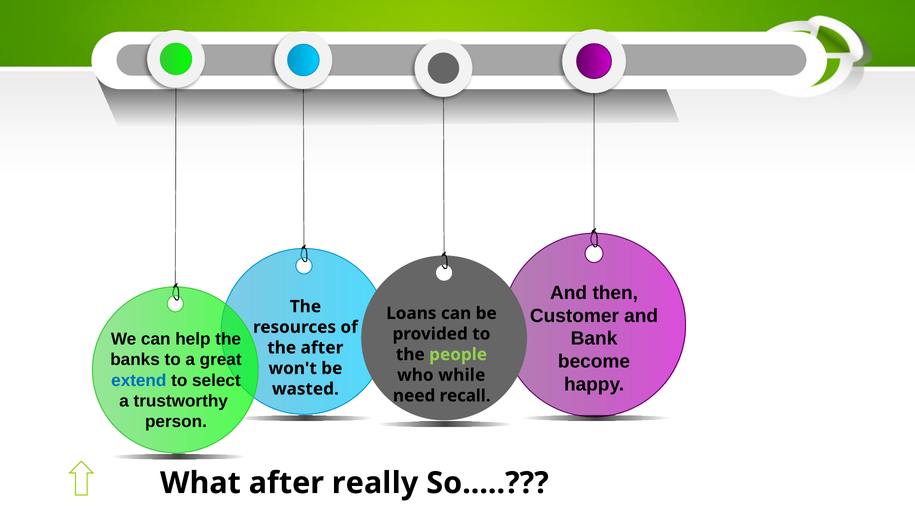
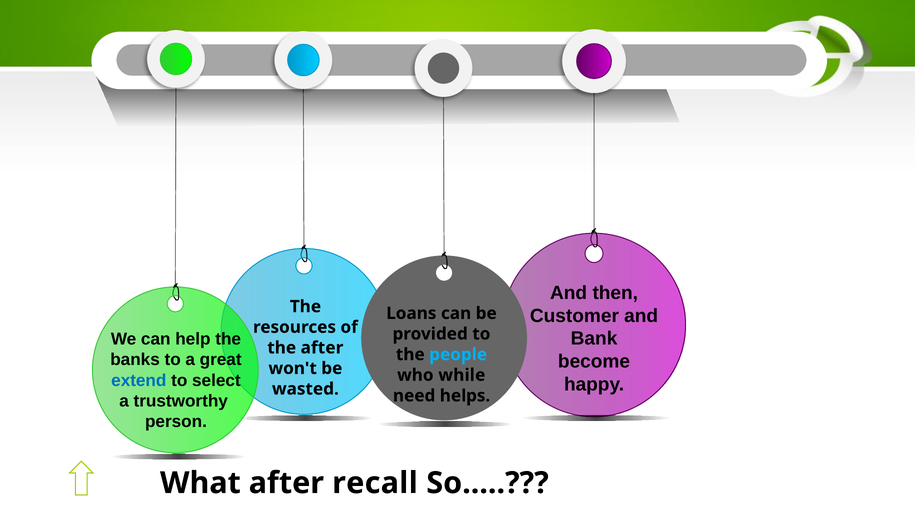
people colour: light green -> light blue (458, 354)
recall: recall -> helps (465, 395)
really: really -> recall (375, 483)
